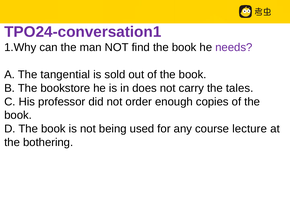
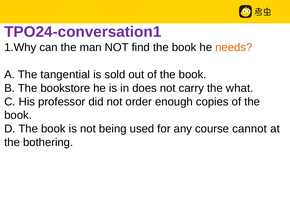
needs colour: purple -> orange (234, 48)
tales: tales -> what (240, 88)
lecture: lecture -> cannot (250, 129)
